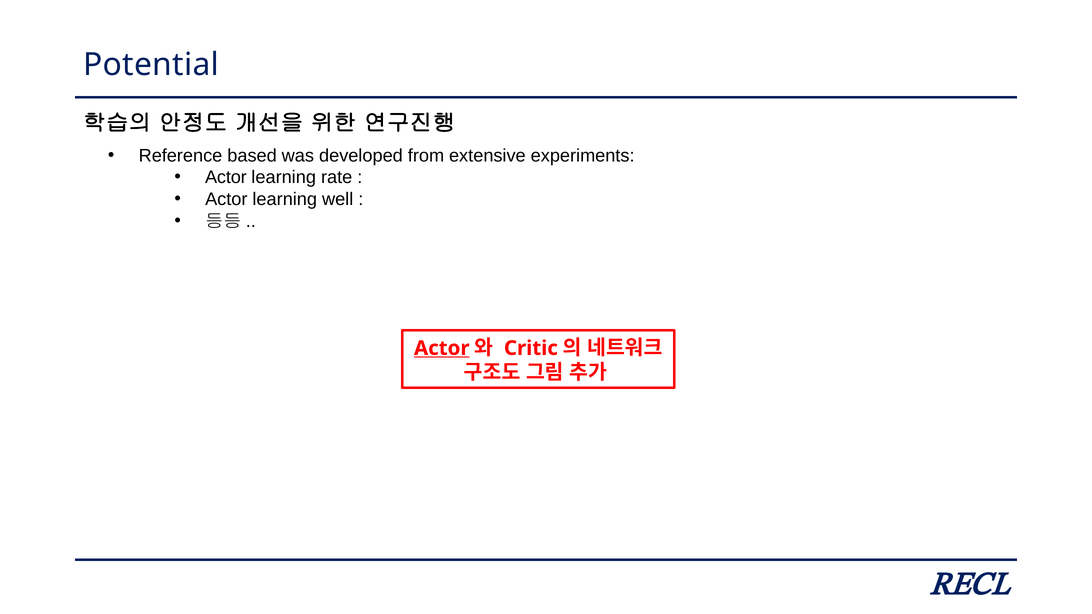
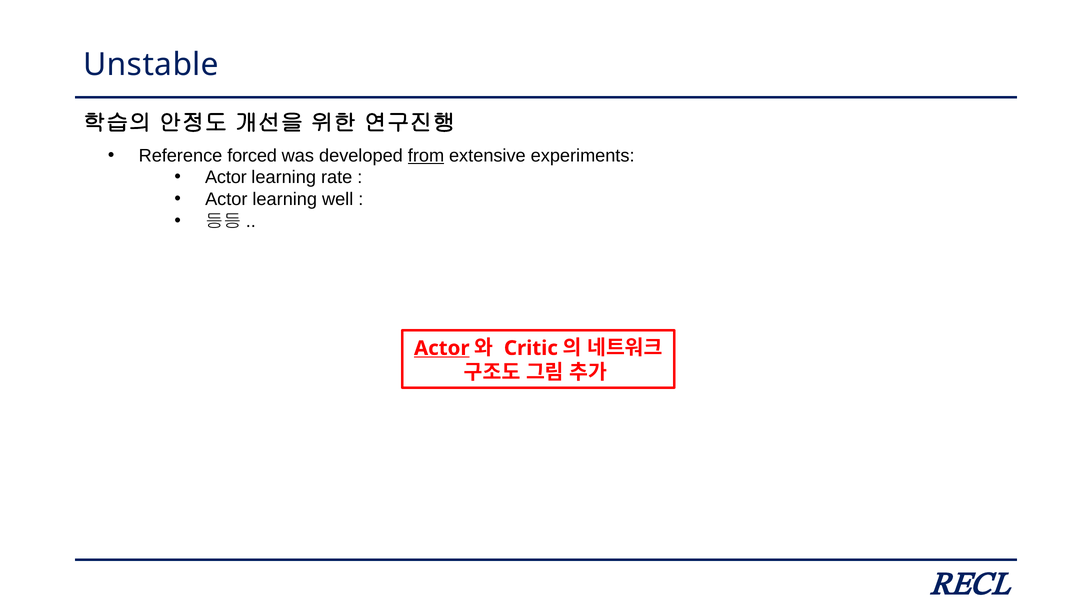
Potential: Potential -> Unstable (151, 65)
based: based -> forced (252, 156)
from underline: none -> present (426, 156)
